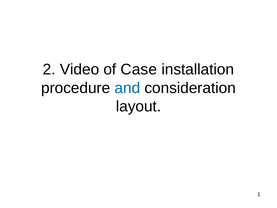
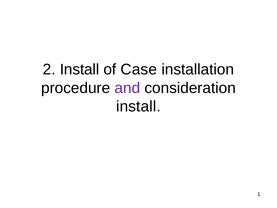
2 Video: Video -> Install (80, 69)
and colour: blue -> purple (127, 88)
layout: layout -> install (138, 106)
